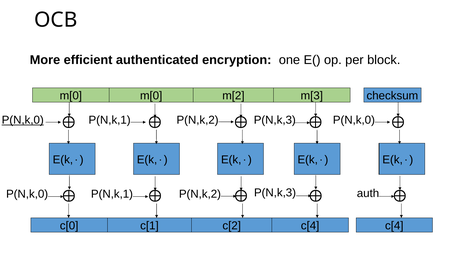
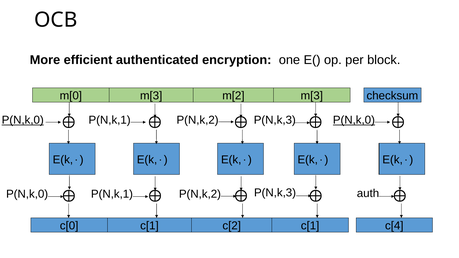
m[0 m[0: m[0 -> m[3 (151, 96)
P(N,k,0 underline: none -> present (354, 120)
c[2 c[4: c[4 -> c[1 (310, 226)
